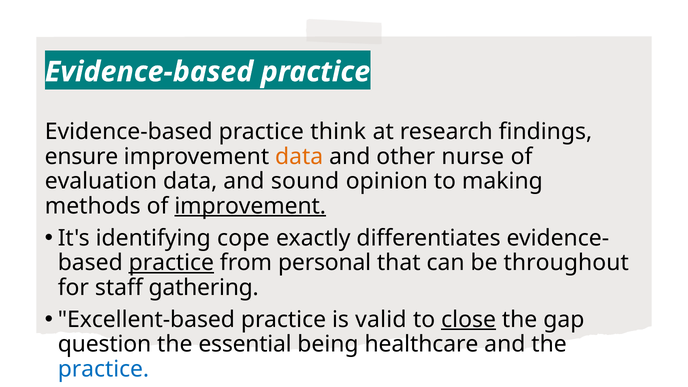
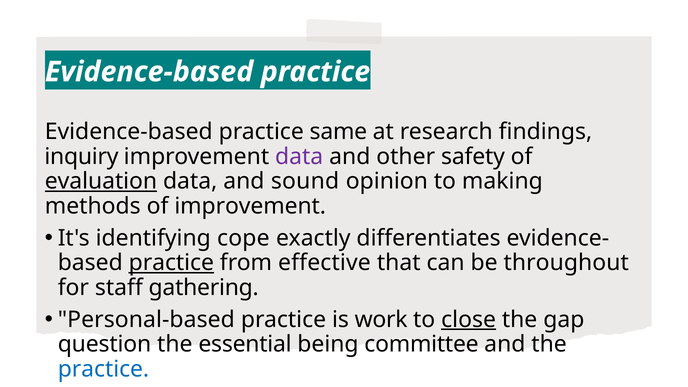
think: think -> same (338, 132)
ensure: ensure -> inquiry (81, 156)
data colour: orange -> purple (299, 156)
nurse: nurse -> safety (473, 156)
evaluation underline: none -> present (101, 181)
improvement underline: present -> none (250, 206)
personal: personal -> effective (324, 263)
Excellent-based: Excellent-based -> Personal-based (146, 320)
valid: valid -> work (381, 320)
healthcare: healthcare -> committee (422, 344)
